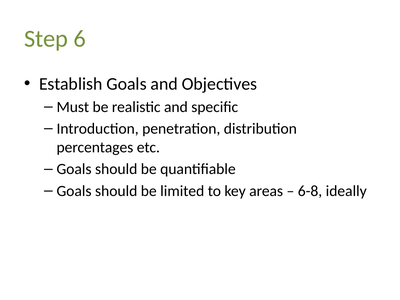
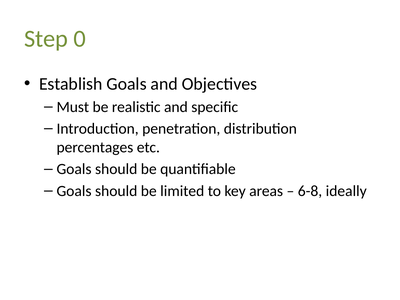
6: 6 -> 0 (80, 39)
